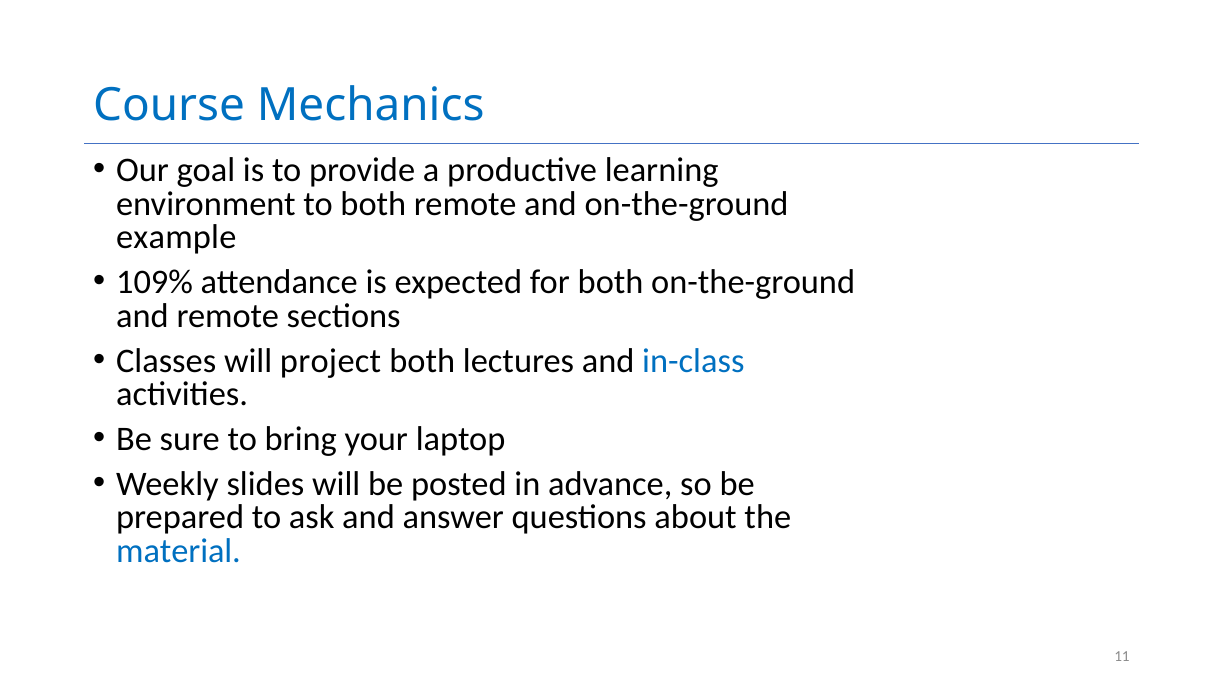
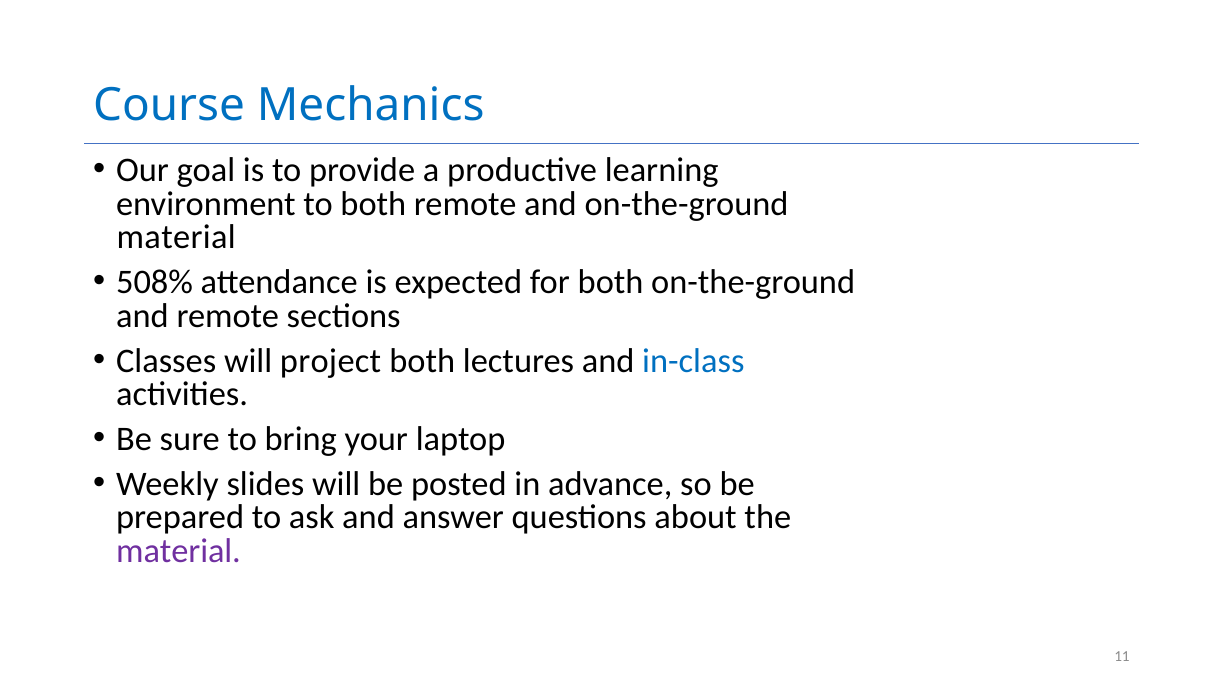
example: example -> material (176, 237)
109%: 109% -> 508% (155, 282)
material colour: blue -> purple (179, 551)
